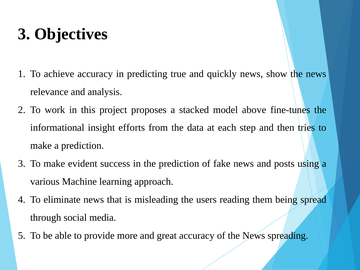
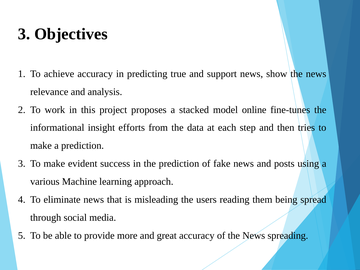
quickly: quickly -> support (222, 74)
above: above -> online (254, 110)
